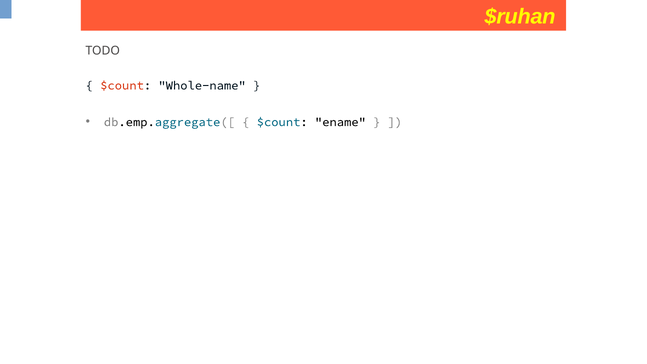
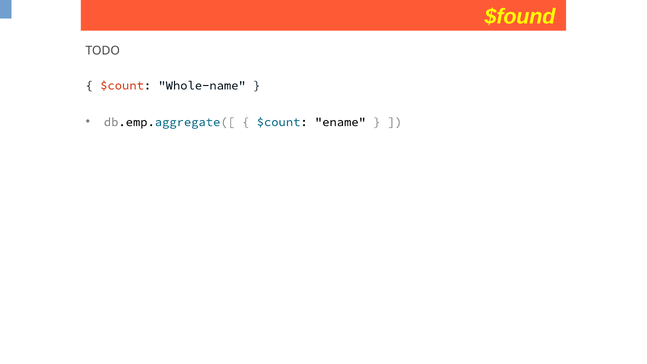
$ruhan: $ruhan -> $found (520, 17)
